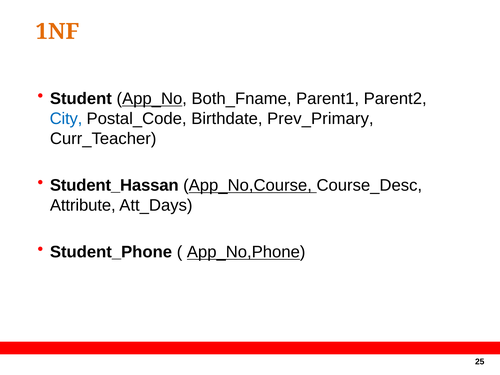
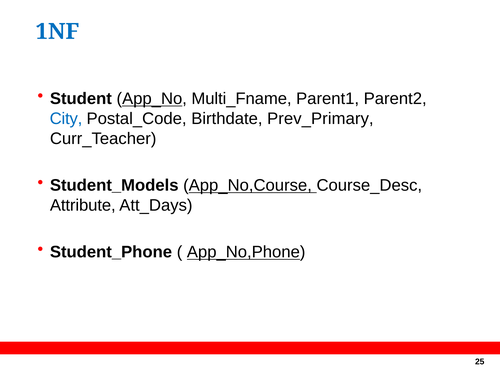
1NF colour: orange -> blue (57, 32)
Both_Fname: Both_Fname -> Multi_Fname (242, 99)
Student_Hassan: Student_Hassan -> Student_Models (114, 185)
